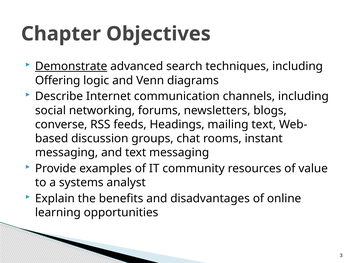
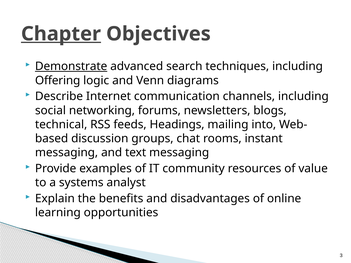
Chapter underline: none -> present (61, 34)
converse: converse -> technical (61, 125)
mailing text: text -> into (264, 125)
